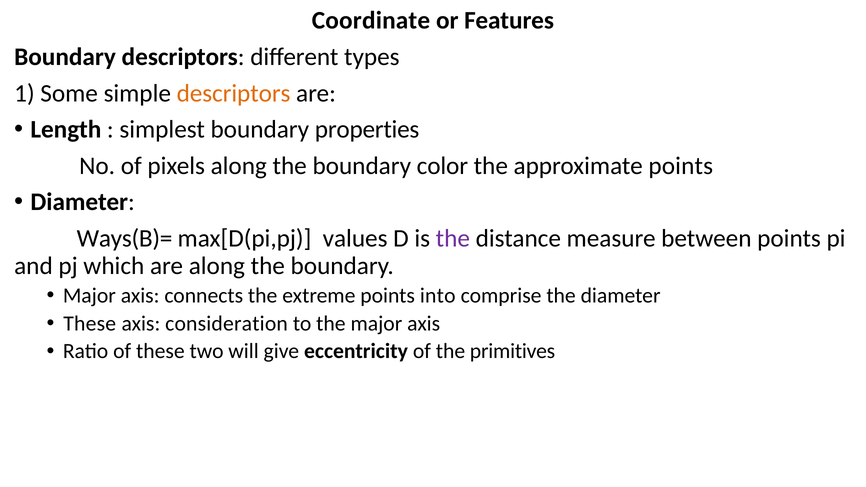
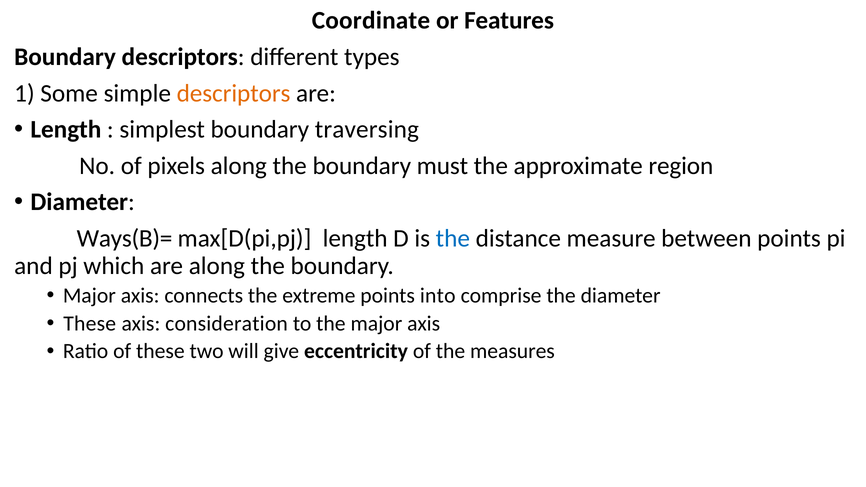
properties: properties -> traversing (367, 130)
color: color -> must (442, 166)
approximate points: points -> region (681, 166)
max[D(pi,pj values: values -> length (355, 239)
the colour: purple -> blue (453, 239)
primitives: primitives -> measures (512, 351)
